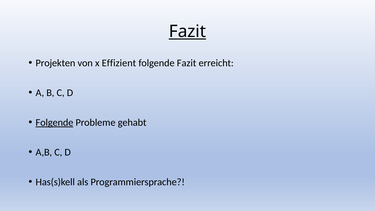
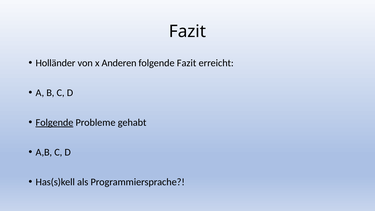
Fazit underline: present -> none (187, 32)
Projekten: Projekten -> Holländer (55, 63)
Effizient: Effizient -> Anderen (119, 63)
